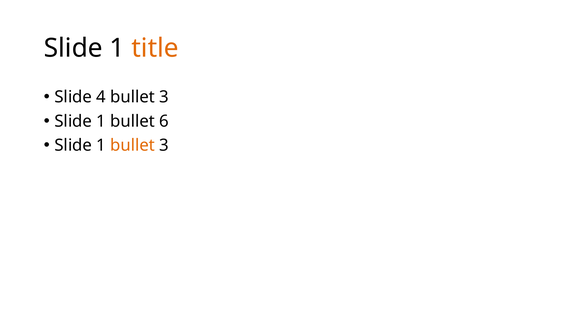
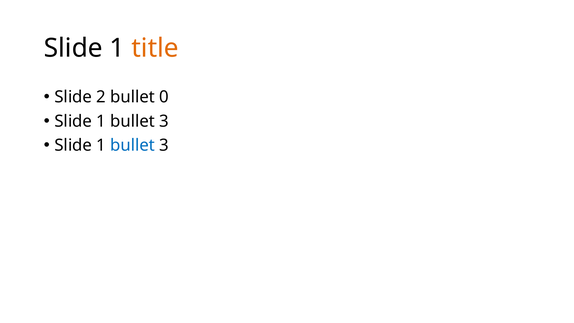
4: 4 -> 2 (101, 97)
3: 3 -> 0 (164, 97)
6: 6 -> 3 (164, 121)
bullet colour: orange -> blue (133, 145)
